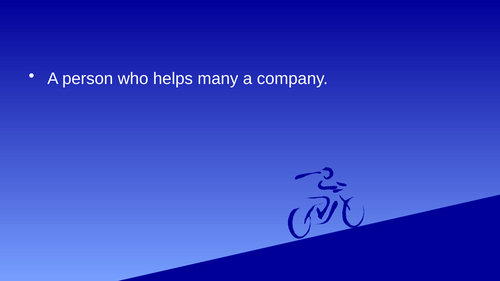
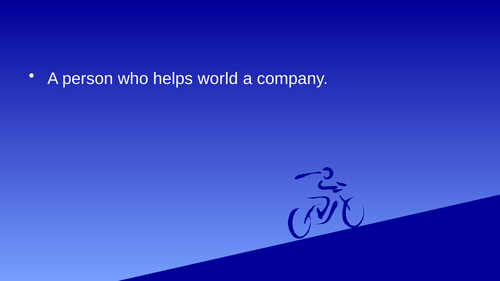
many: many -> world (218, 79)
